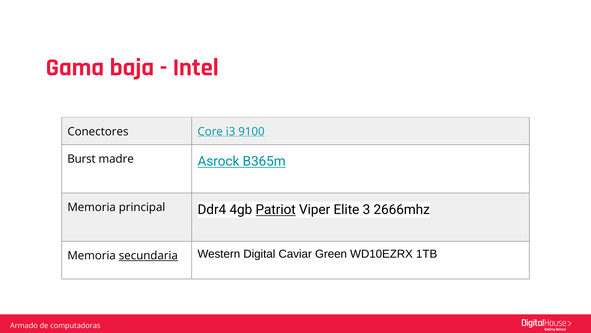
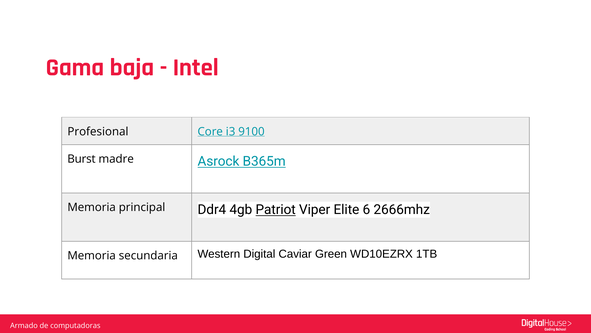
Conectores: Conectores -> Profesional (98, 131)
3: 3 -> 6 (366, 209)
secundaria underline: present -> none (148, 255)
